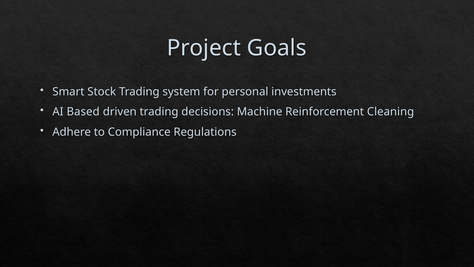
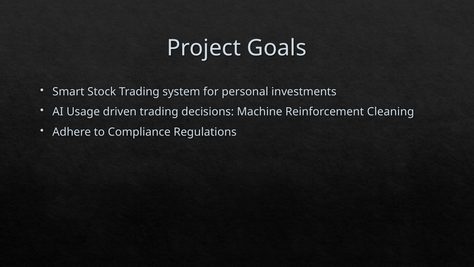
Based: Based -> Usage (83, 112)
